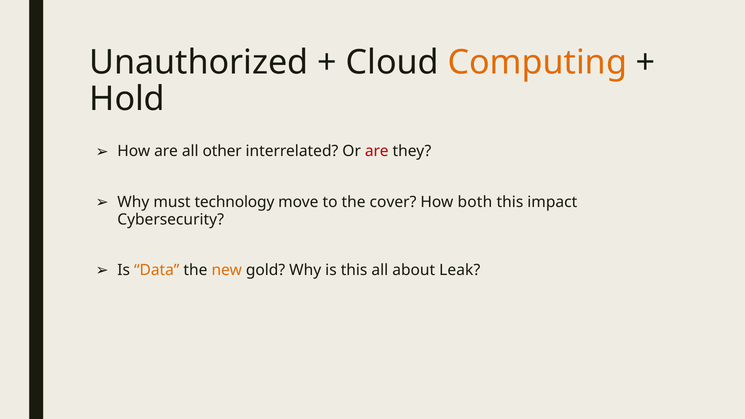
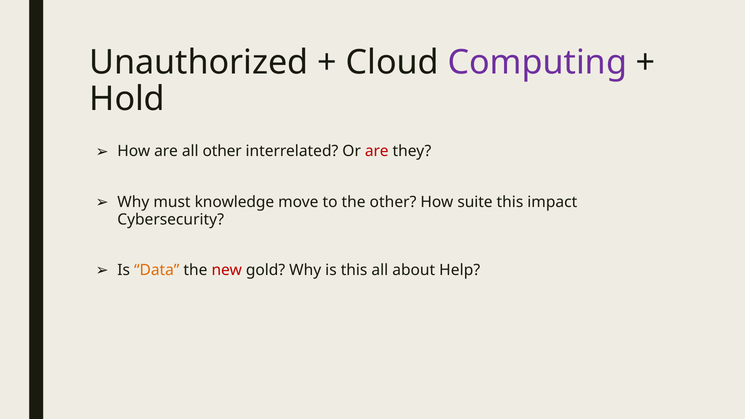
Computing colour: orange -> purple (537, 63)
technology: technology -> knowledge (234, 202)
the cover: cover -> other (393, 202)
both: both -> suite (475, 202)
new colour: orange -> red (227, 270)
Leak: Leak -> Help (460, 270)
